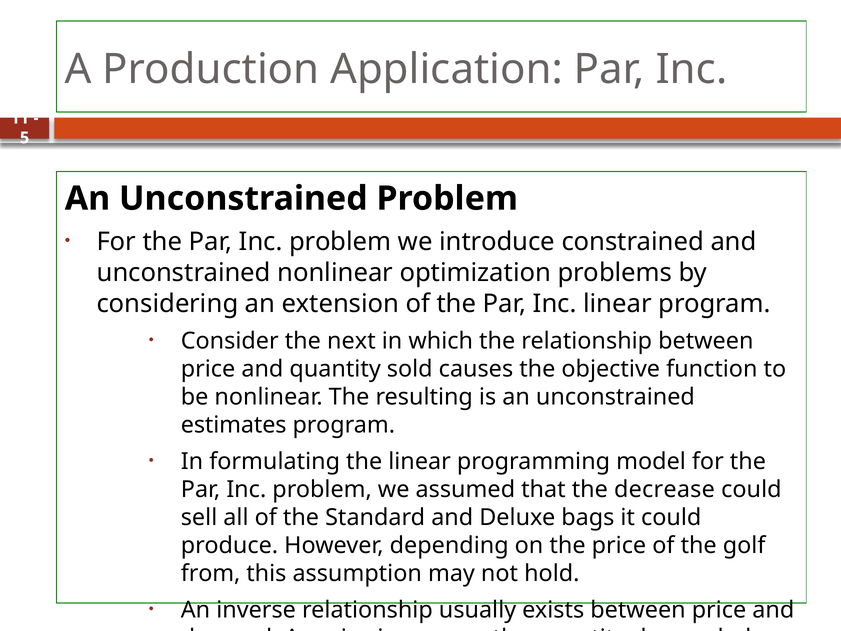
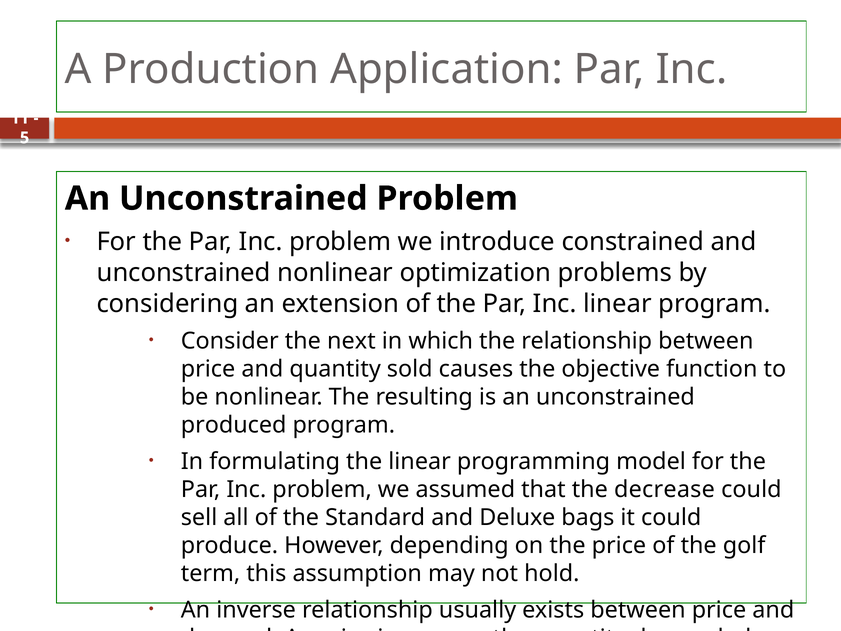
estimates: estimates -> produced (234, 425)
from: from -> term (211, 573)
